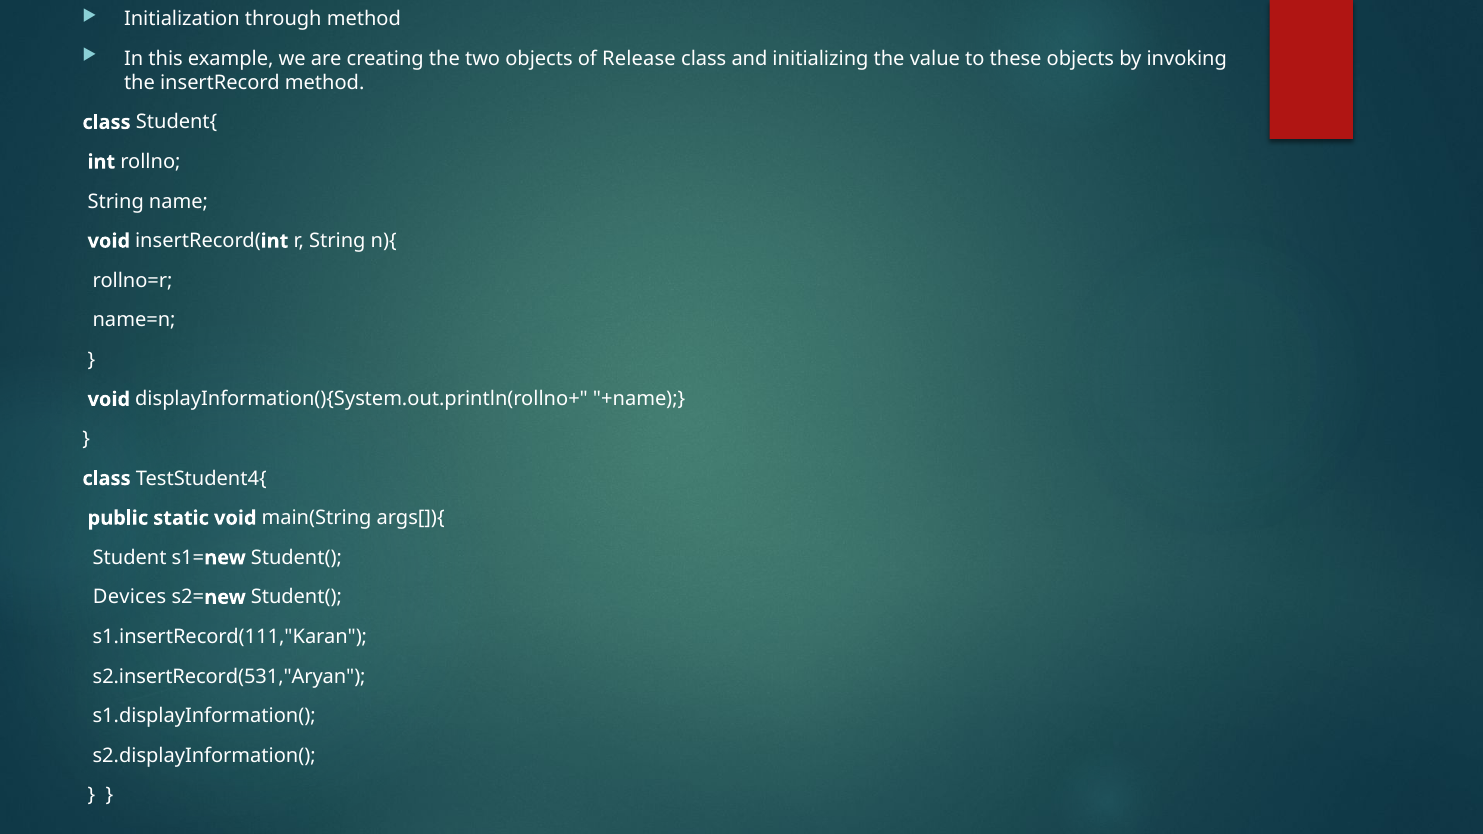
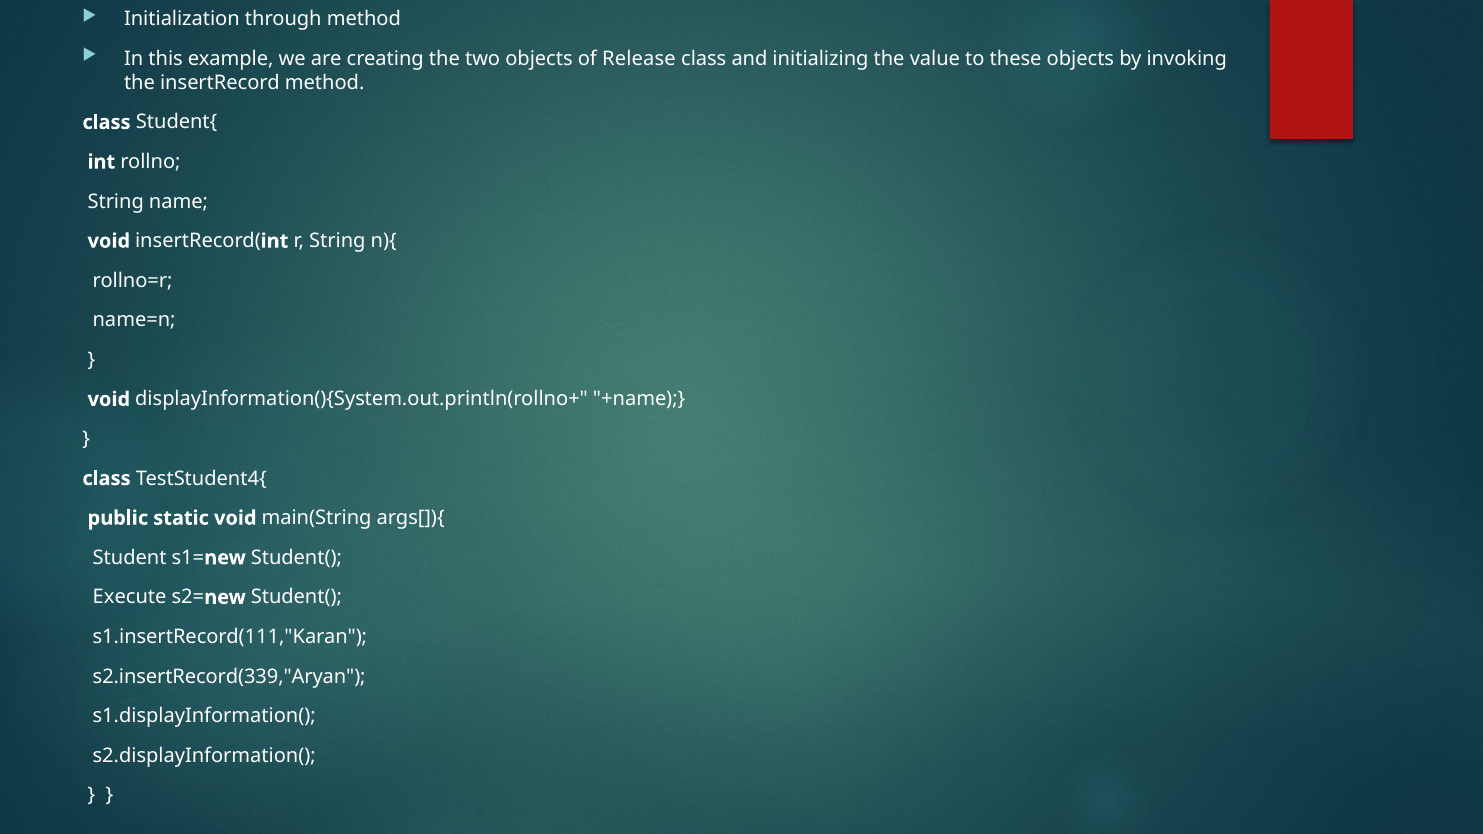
Devices: Devices -> Execute (130, 597)
s2.insertRecord(531,"Aryan: s2.insertRecord(531,"Aryan -> s2.insertRecord(339,"Aryan (229, 677)
